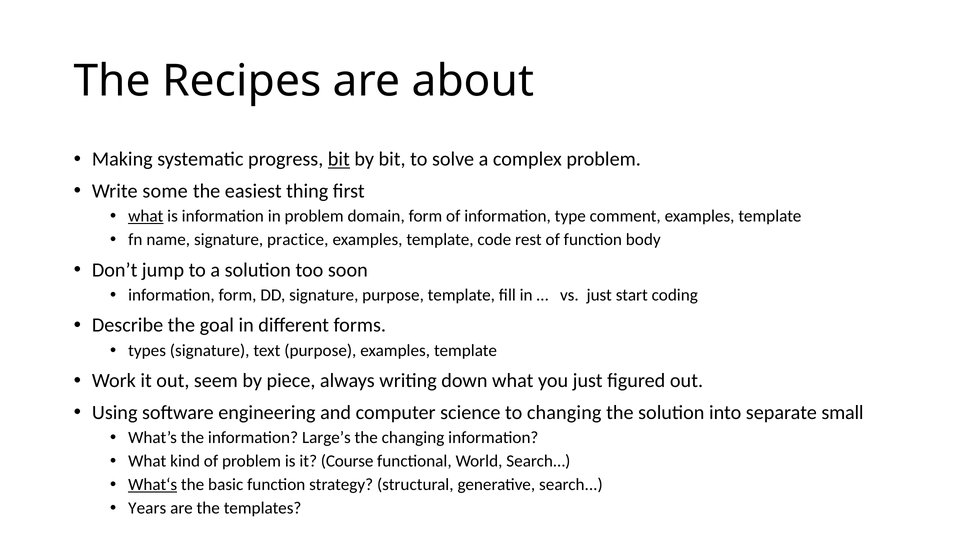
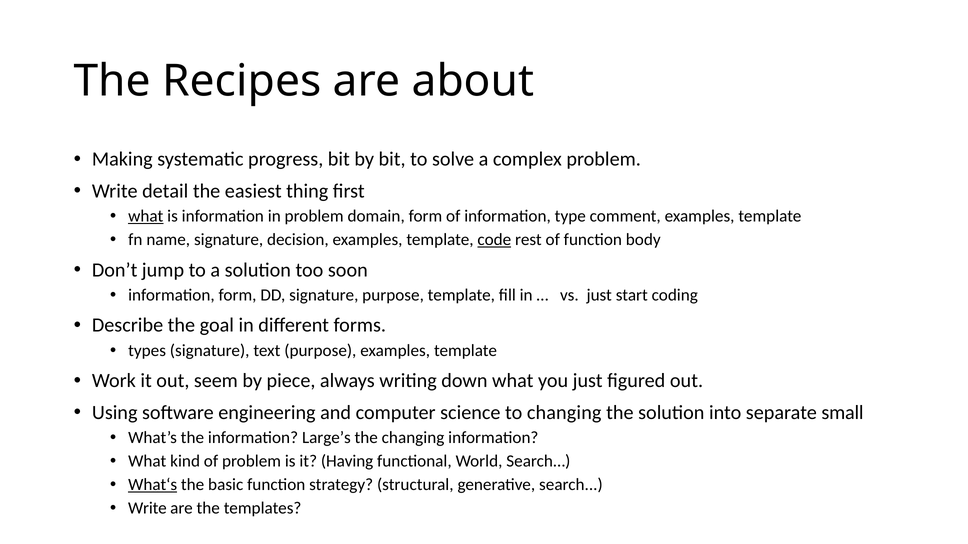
bit underline: present -> none (339, 159)
some: some -> detail (165, 191)
practice: practice -> decision (298, 240)
code underline: none -> present (494, 240)
Course: Course -> Having (347, 462)
Years: Years -> Write (147, 509)
